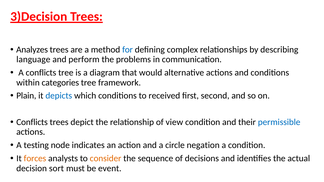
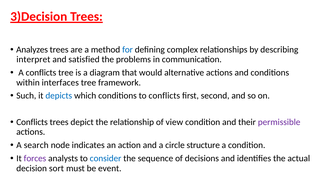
language: language -> interpret (33, 60)
perform: perform -> satisfied (84, 60)
categories: categories -> interfaces (60, 83)
Plain: Plain -> Such (26, 96)
to received: received -> conflicts (164, 96)
permissible colour: blue -> purple (279, 122)
testing: testing -> search (36, 145)
negation: negation -> structure (203, 145)
forces colour: orange -> purple (35, 159)
consider colour: orange -> blue (106, 159)
